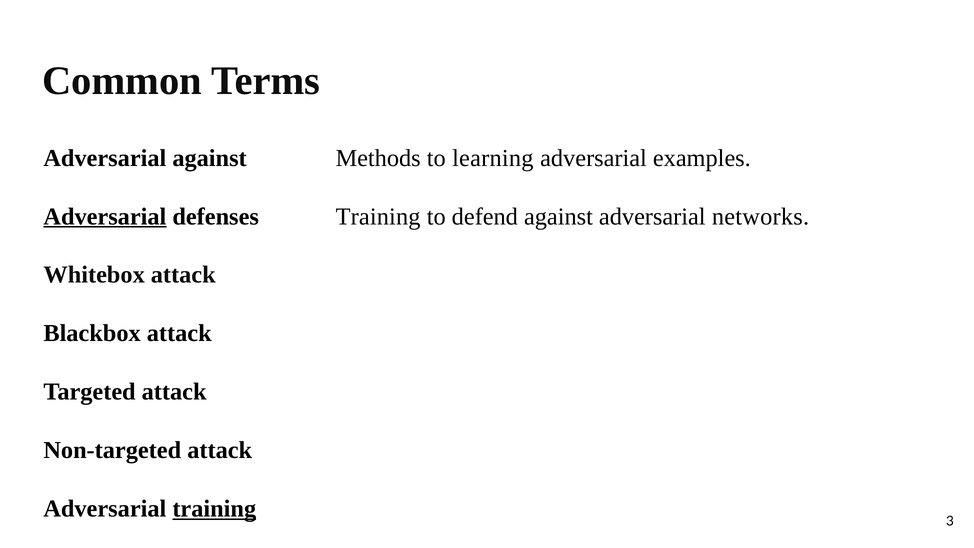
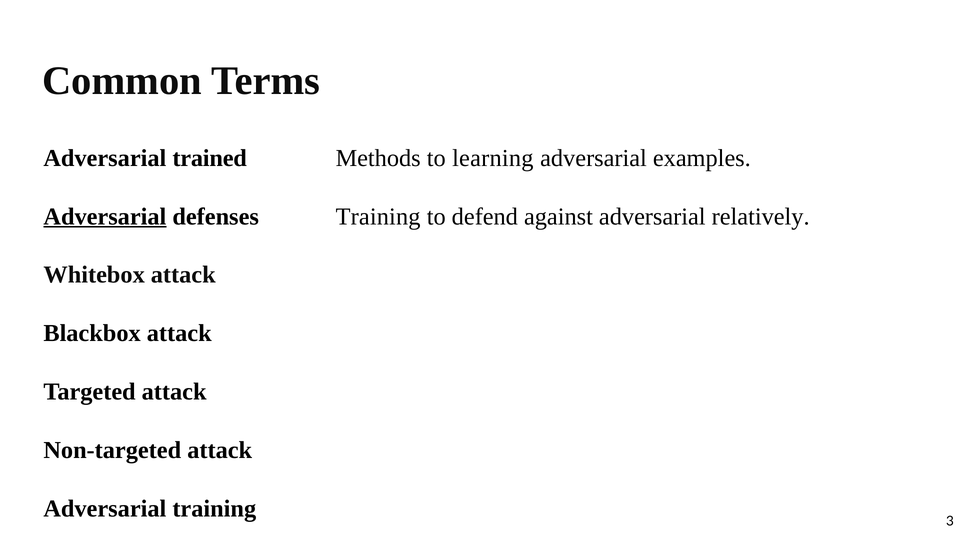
Adversarial against: against -> trained (210, 158)
networks: networks -> relatively (761, 216)
training underline: present -> none (214, 509)
